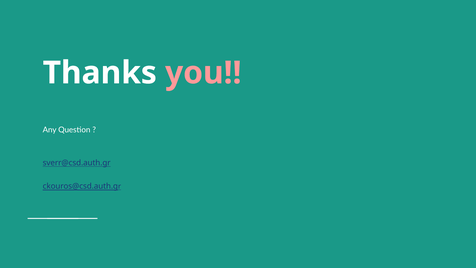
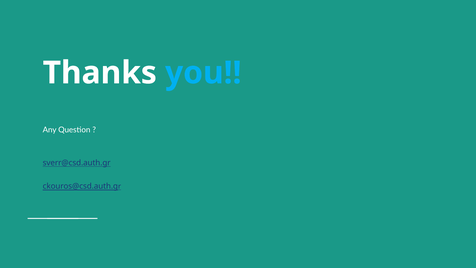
you colour: pink -> light blue (203, 73)
